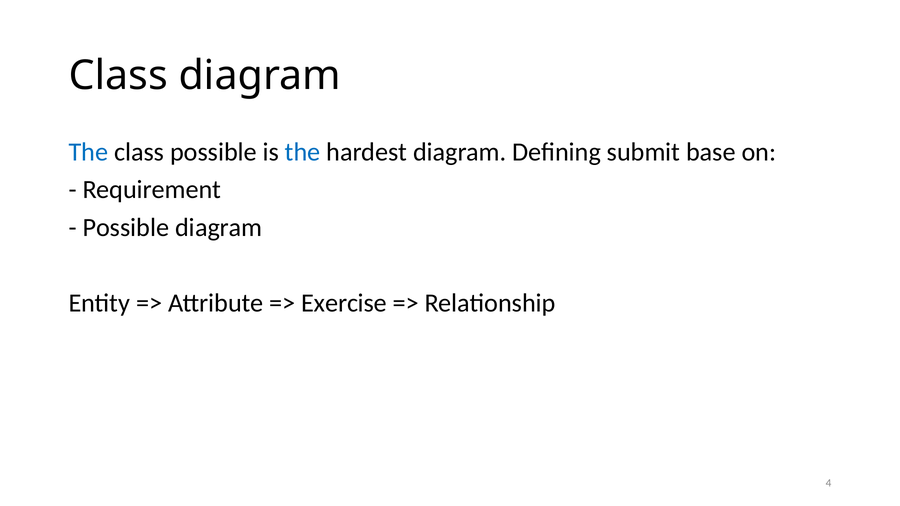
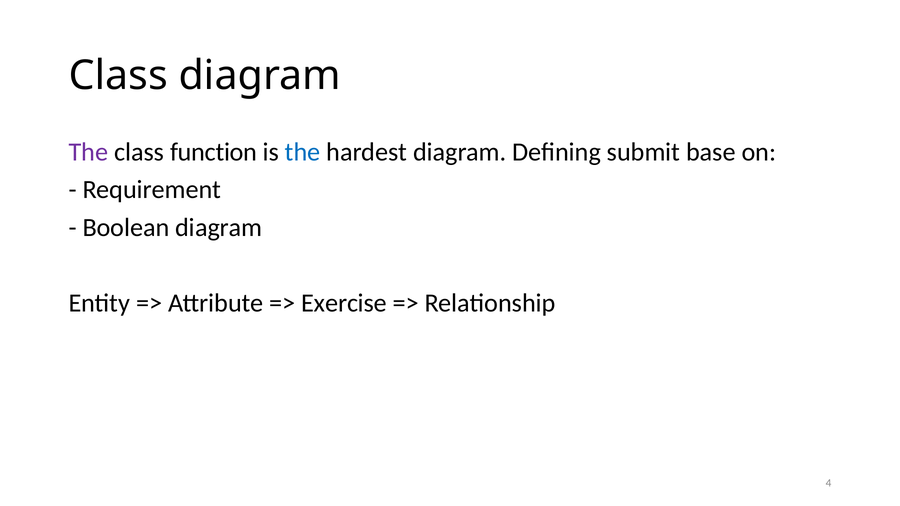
The colour: blue -> purple (88, 152)
class possible: possible -> function (214, 152)
Possible: Possible -> Boolean (126, 228)
